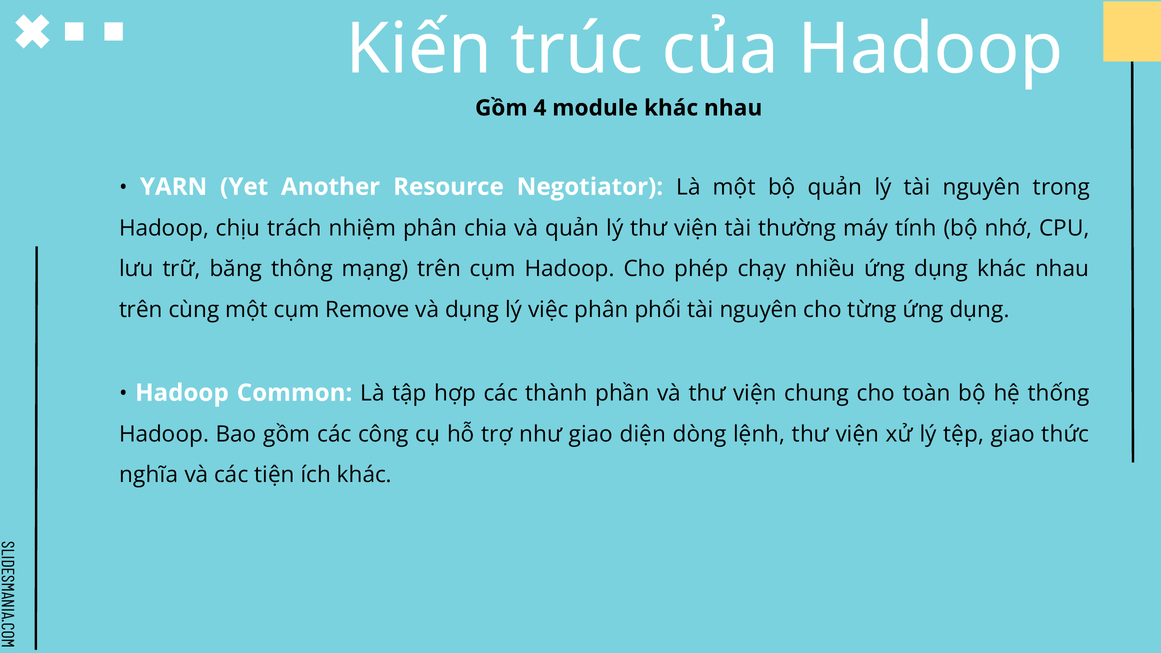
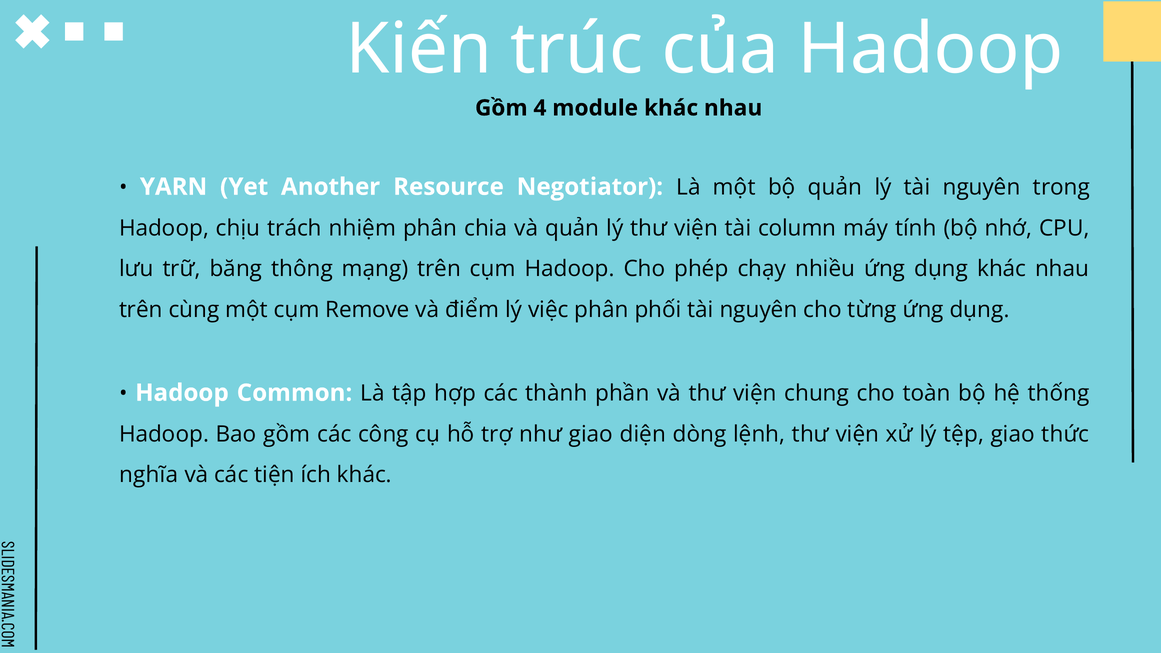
thường: thường -> column (797, 228)
và dụng: dụng -> điểm (472, 310)
